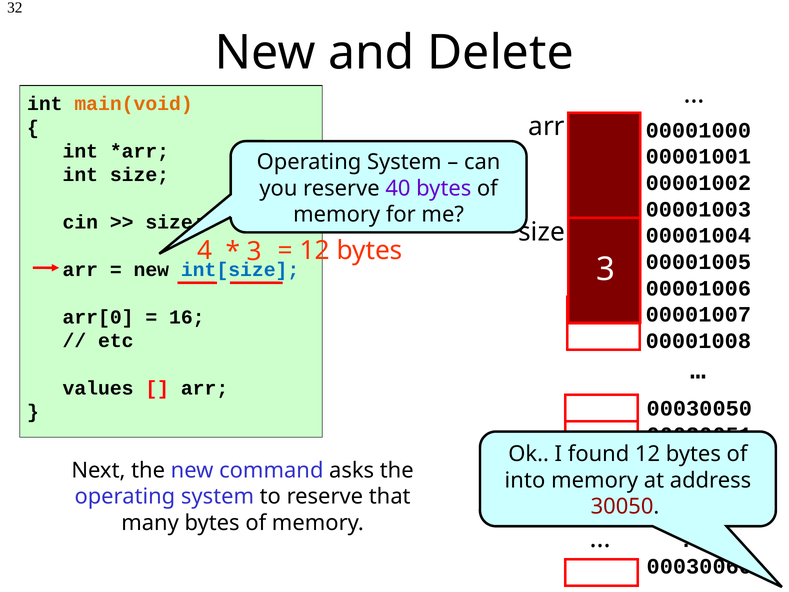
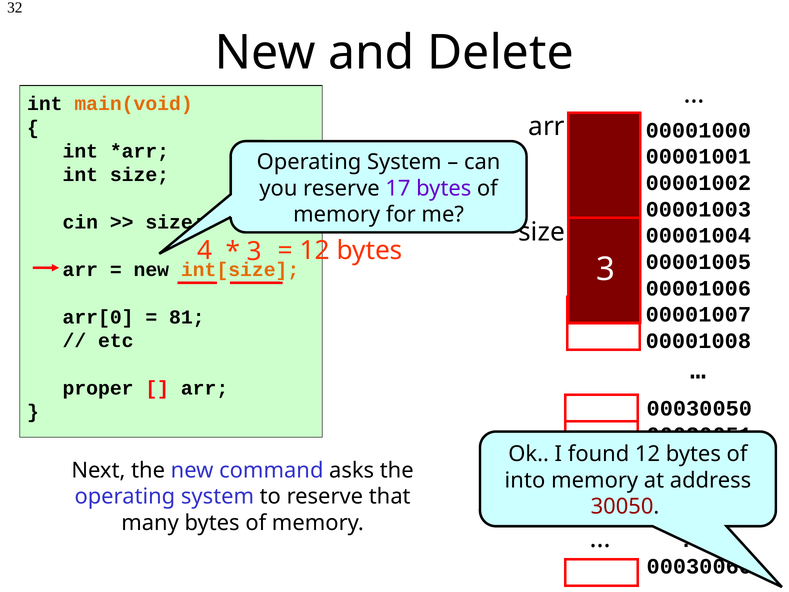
40: 40 -> 17 (398, 188)
int[size colour: blue -> orange (240, 270)
16: 16 -> 81 (187, 317)
values: values -> proper (98, 388)
